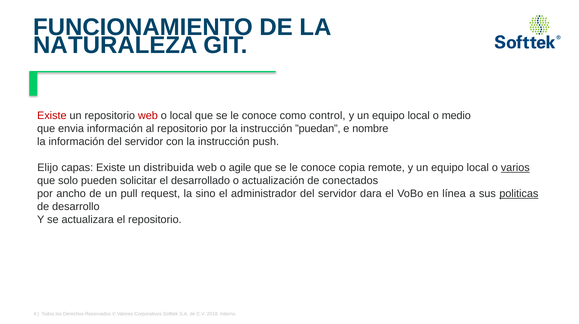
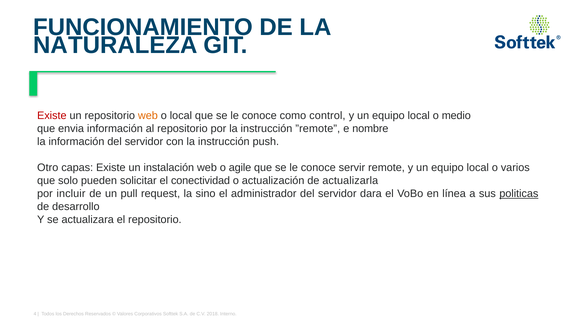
web colour: red -> orange (148, 115)
”puedan: ”puedan -> ”remote (318, 128)
Elijo: Elijo -> Otro (48, 167)
distribuida: distribuida -> instalación (169, 167)
copia: copia -> servir (352, 167)
varios underline: present -> none (515, 167)
desarrollado: desarrollado -> conectividad (201, 180)
conectados: conectados -> actualizarla (350, 180)
ancho: ancho -> incluir (71, 193)
